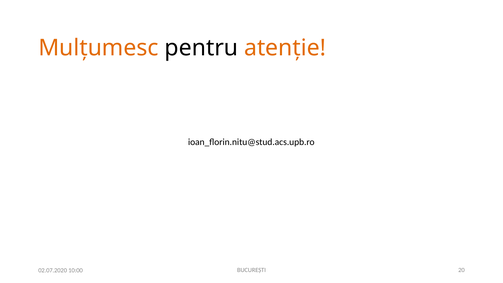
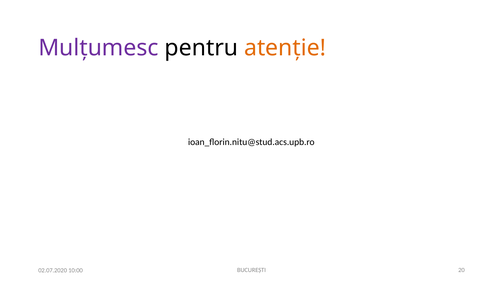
Mulțumesc colour: orange -> purple (98, 48)
